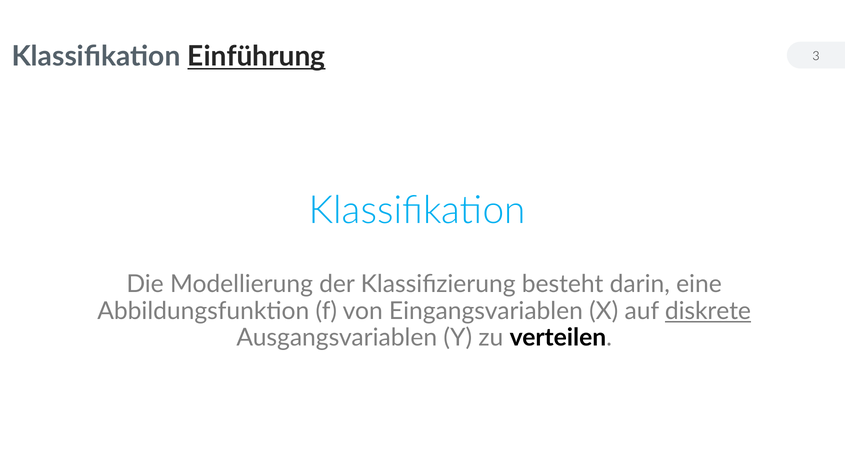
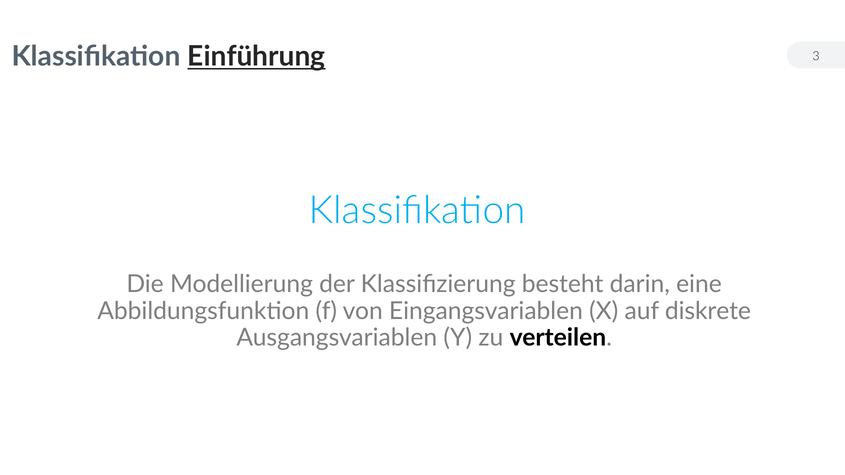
diskrete underline: present -> none (708, 311)
